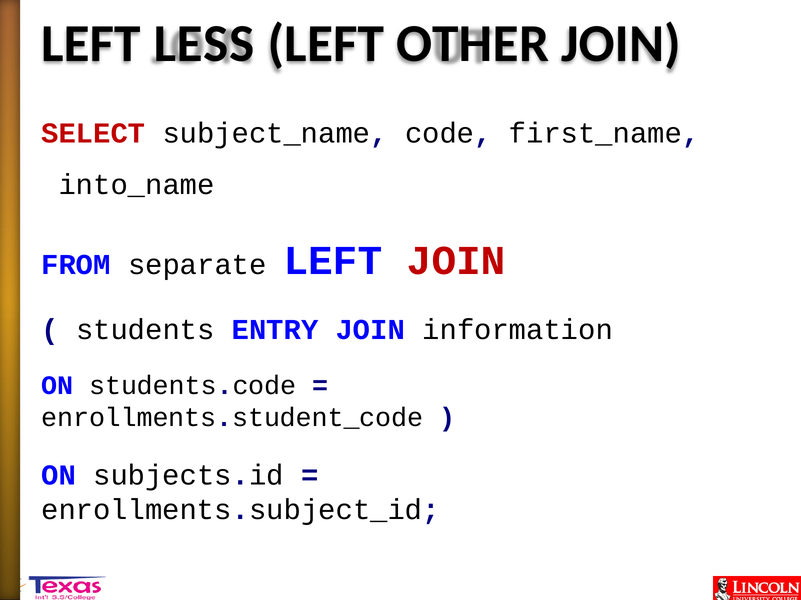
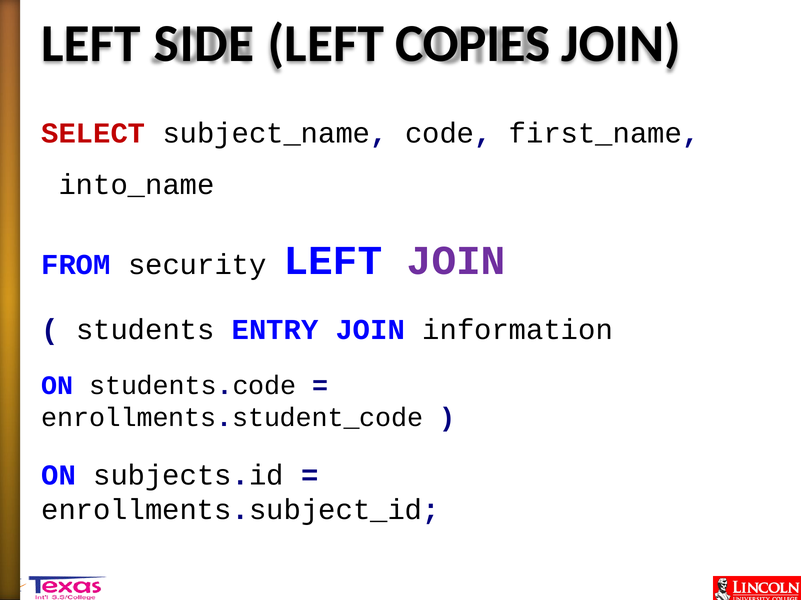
LESS: LESS -> SIDE (204, 44)
OTHER: OTHER -> COPIES (473, 44)
separate: separate -> security (197, 265)
JOIN colour: red -> purple (456, 261)
